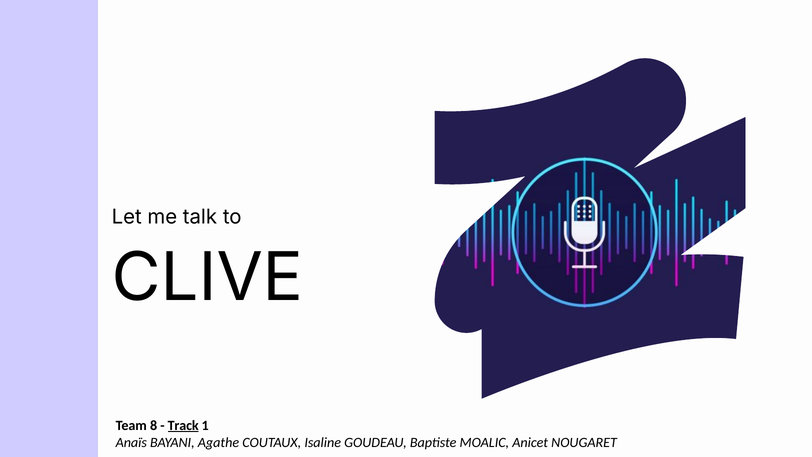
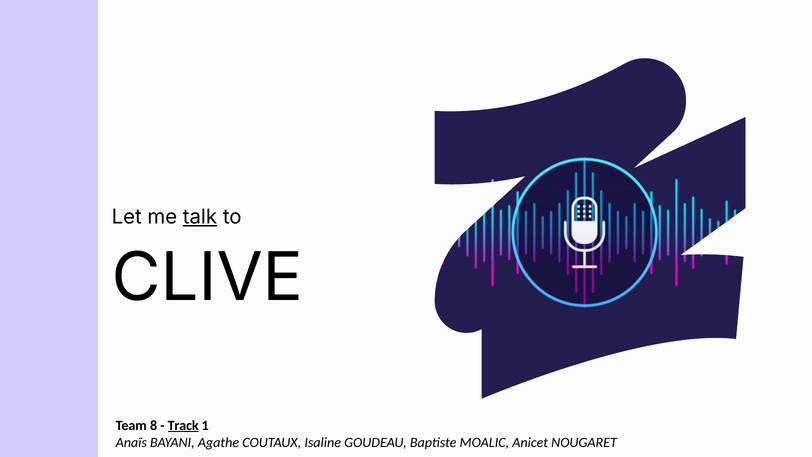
talk underline: none -> present (200, 217)
